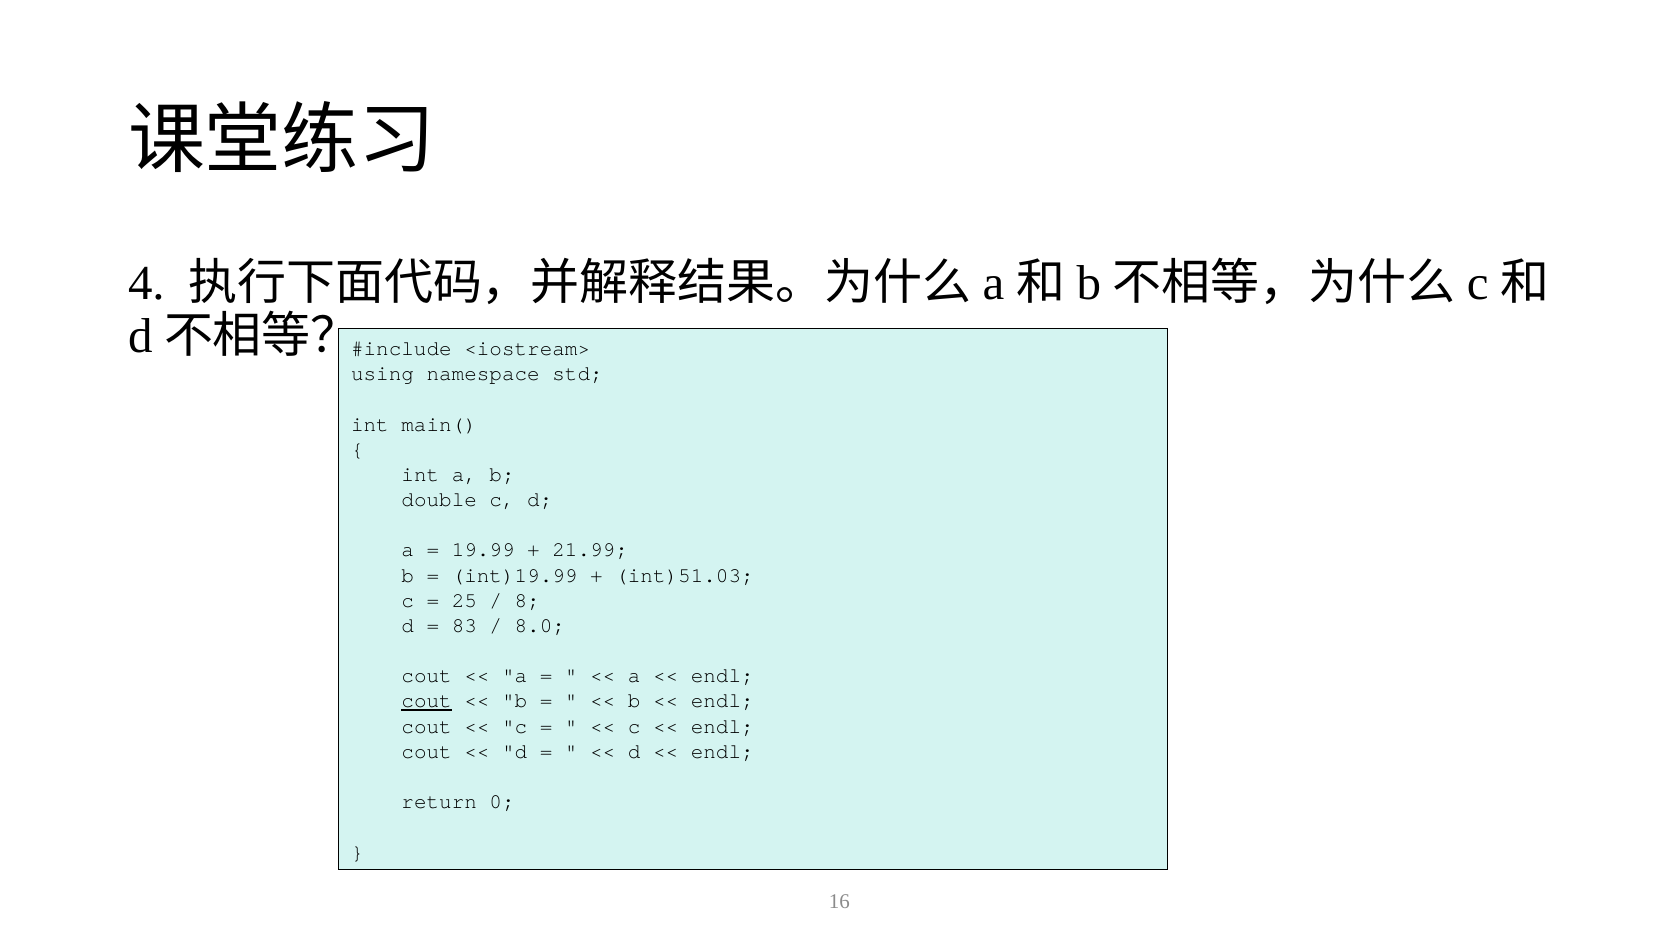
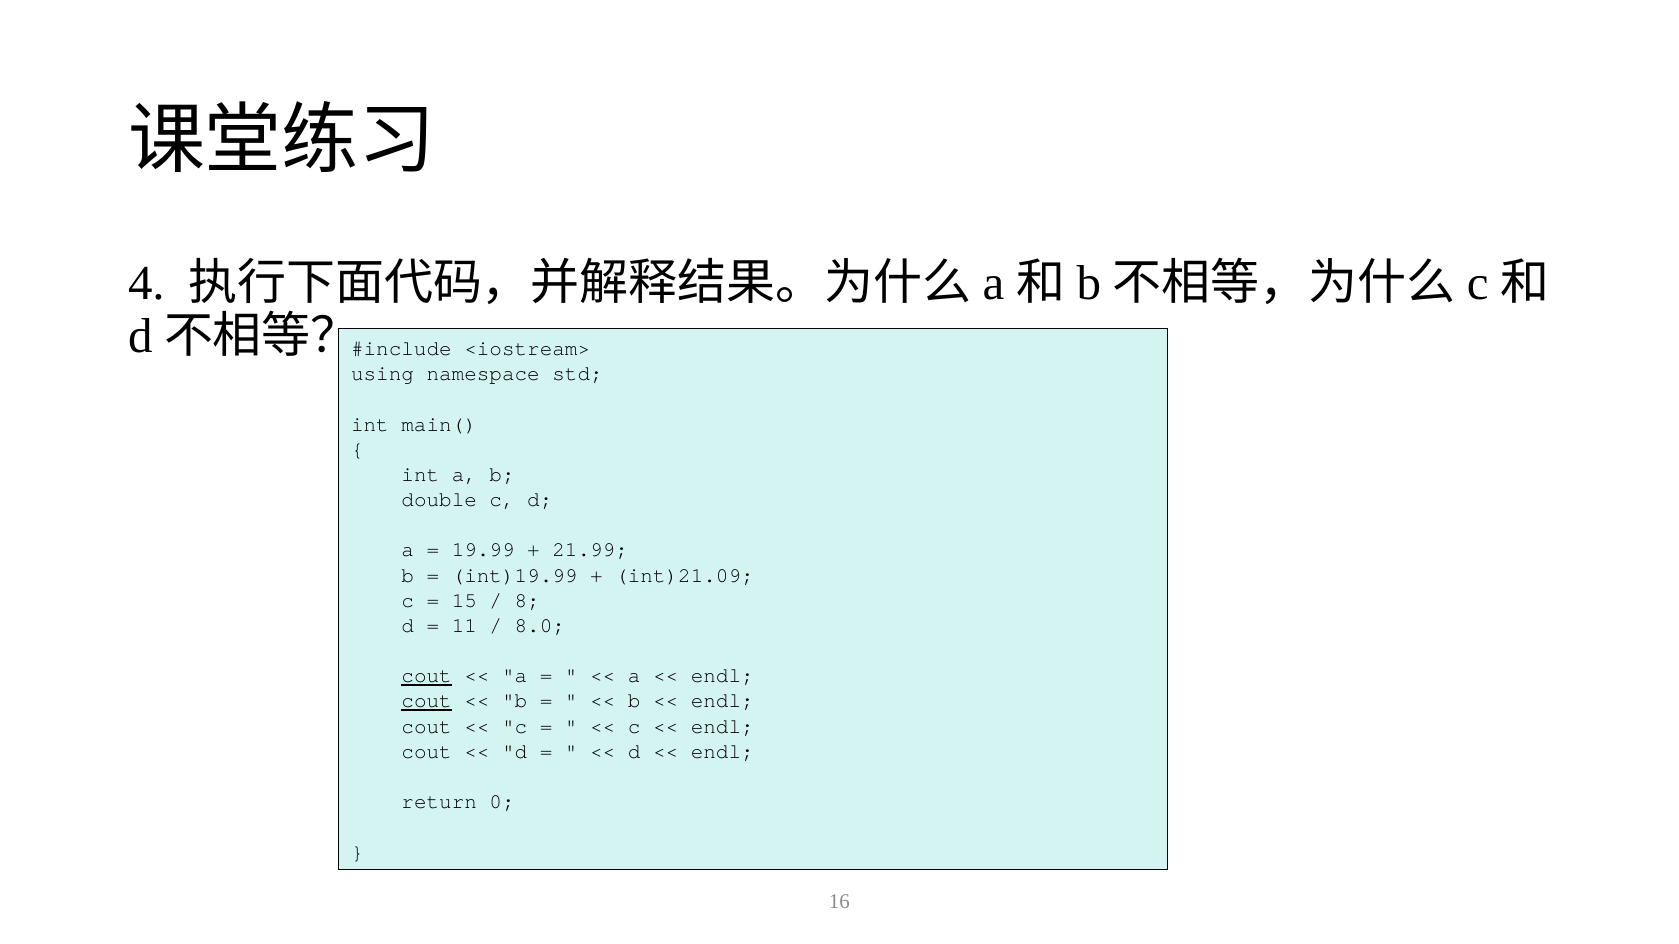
int)51.03: int)51.03 -> int)21.09 (685, 575)
25: 25 -> 15 (464, 601)
83: 83 -> 11 (464, 626)
cout underline: none -> present (427, 676)
